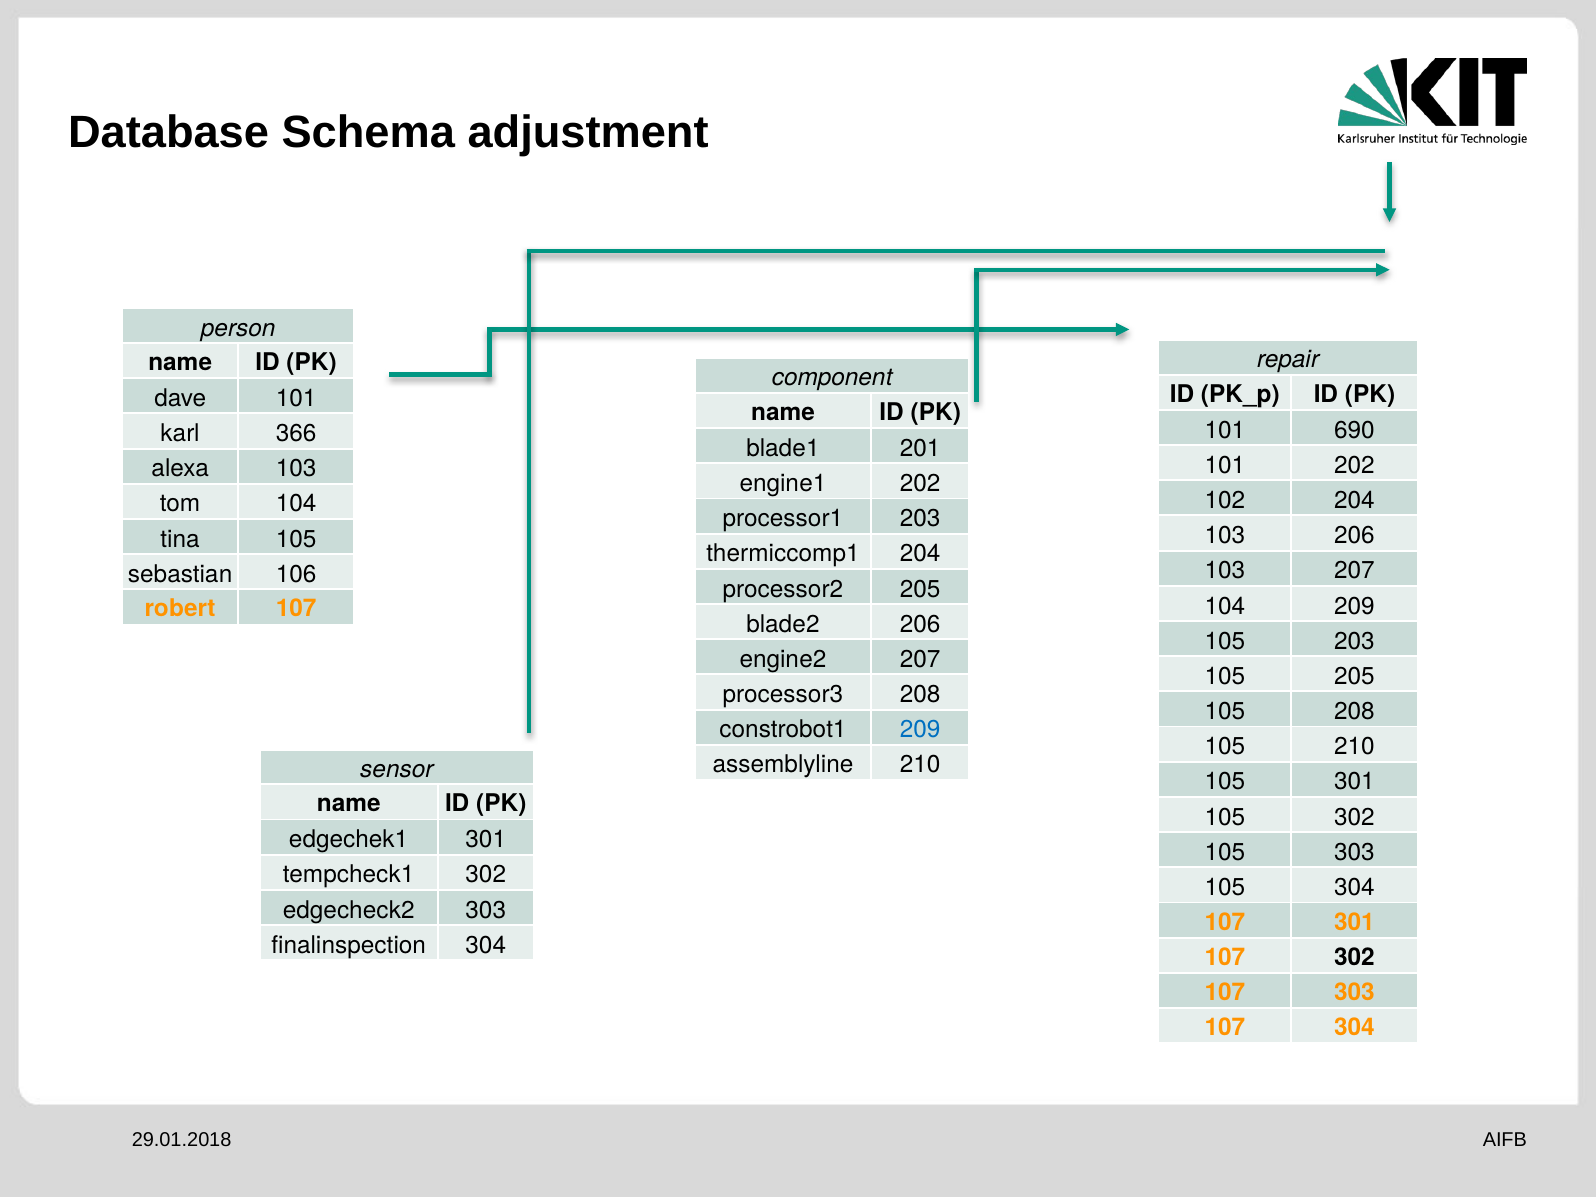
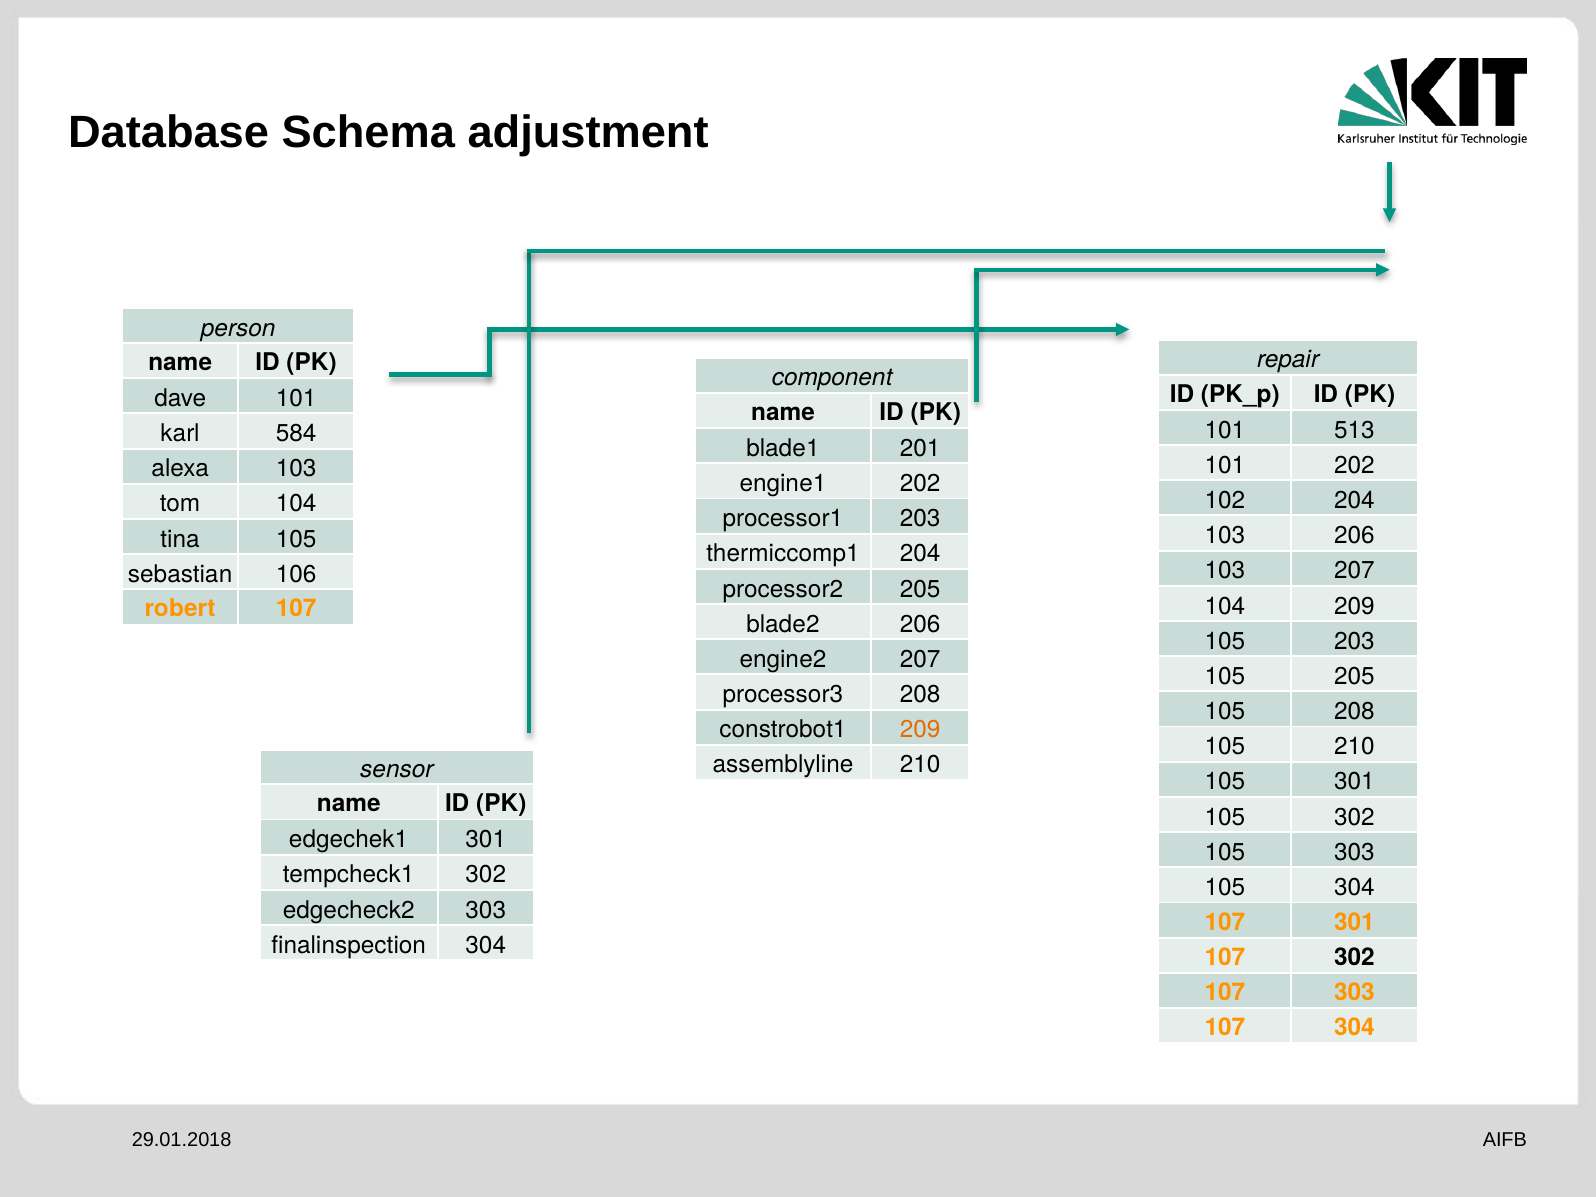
690: 690 -> 513 (1354, 430)
366: 366 -> 584 (296, 434)
209 colour: blue -> orange (920, 730)
